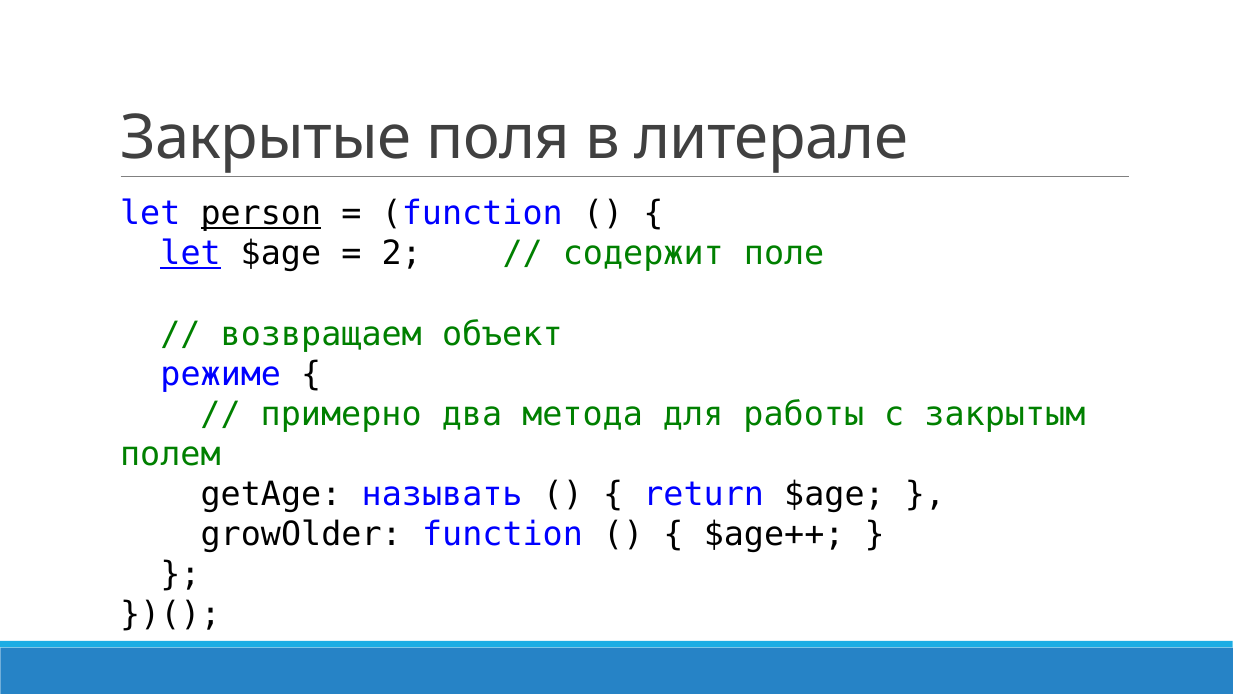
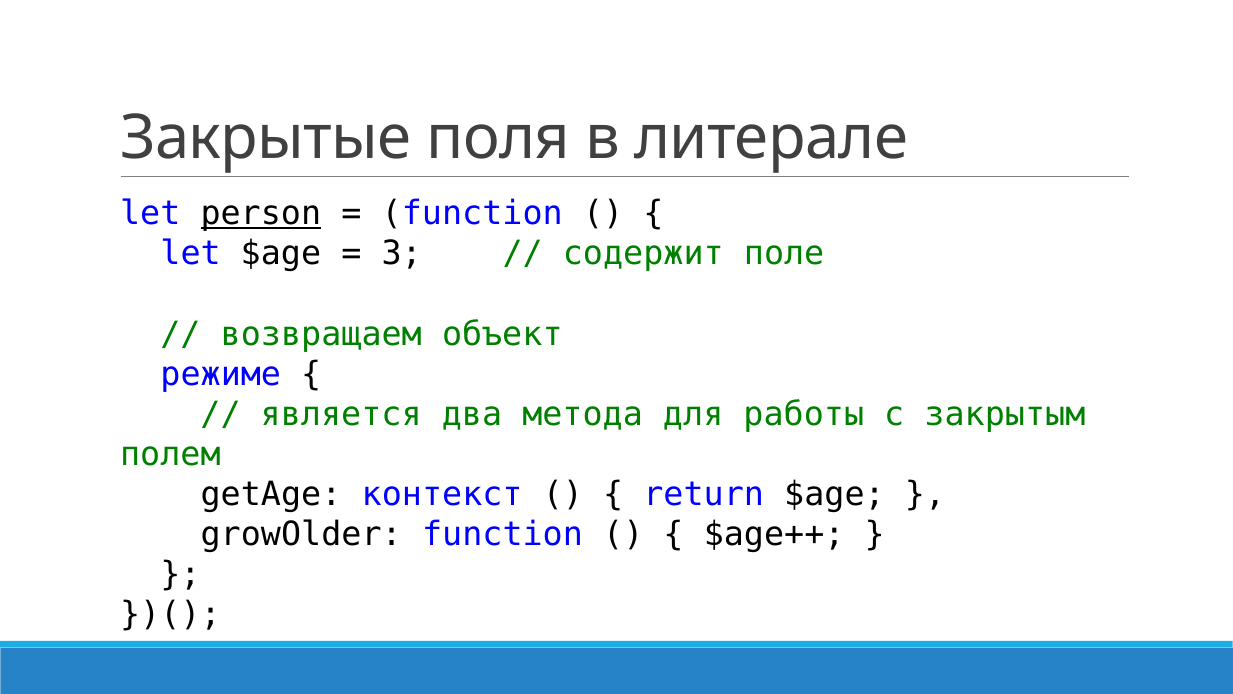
let underline: present -> none (191, 254)
2: 2 -> 3 (402, 254)
примерно: примерно -> является (341, 414)
называть: называть -> контекст (442, 494)
